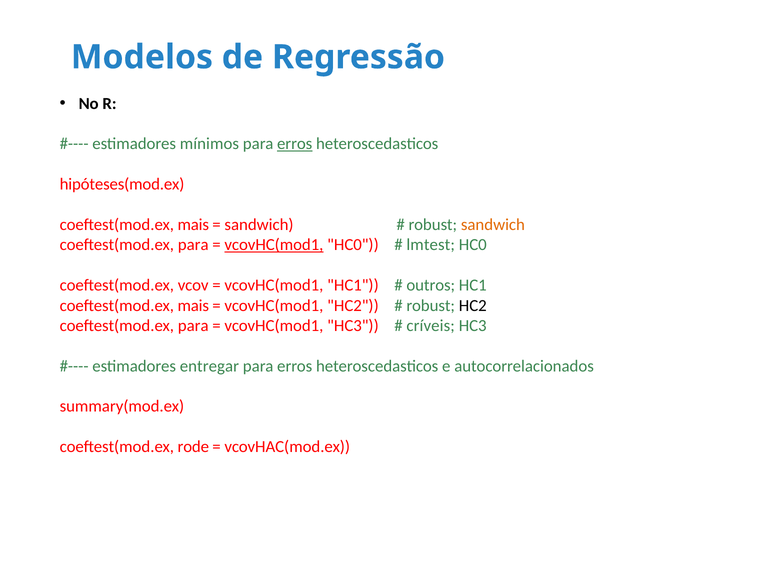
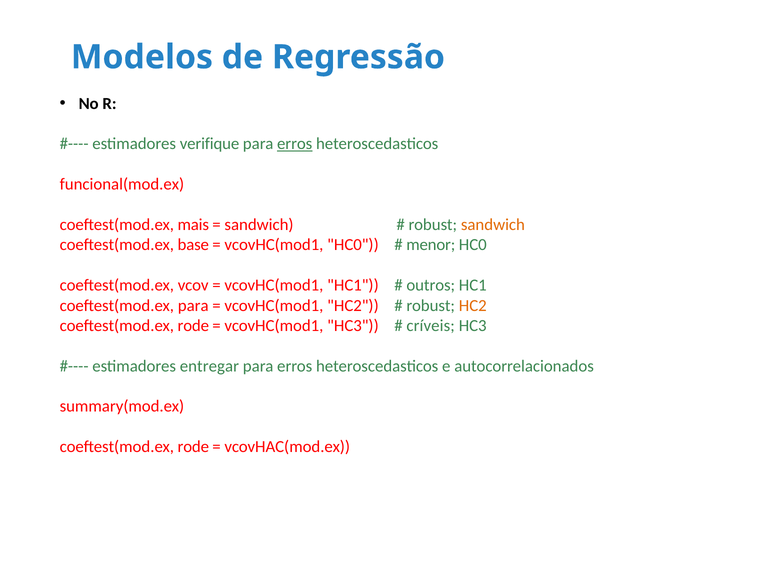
mínimos: mínimos -> verifique (210, 144)
hipóteses(mod.ex: hipóteses(mod.ex -> funcional(mod.ex (122, 184)
para: para -> base (193, 245)
vcovHC(mod1 underline: present -> none (274, 245)
lmtest: lmtest -> menor (431, 245)
mais: mais -> para (193, 305)
HC2 colour: black -> orange (473, 305)
para: para -> rode (193, 325)
